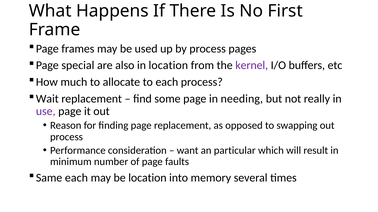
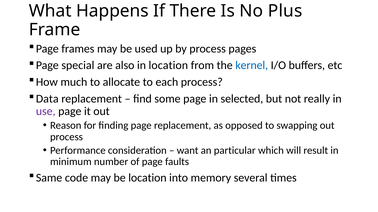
First: First -> Plus (285, 11)
kernel colour: purple -> blue (252, 66)
Wait: Wait -> Data (47, 99)
needing: needing -> selected (242, 99)
Same each: each -> code (77, 178)
